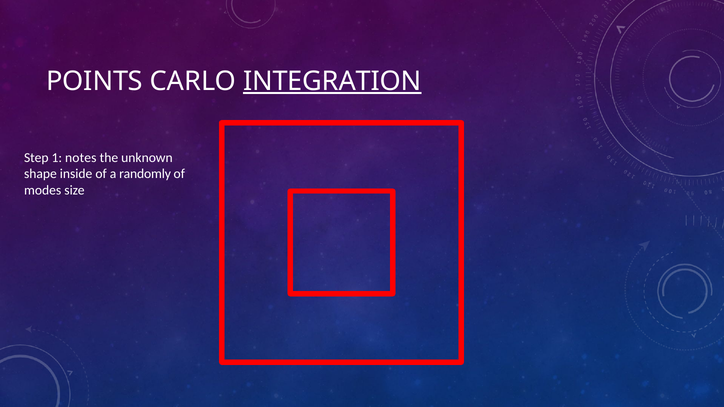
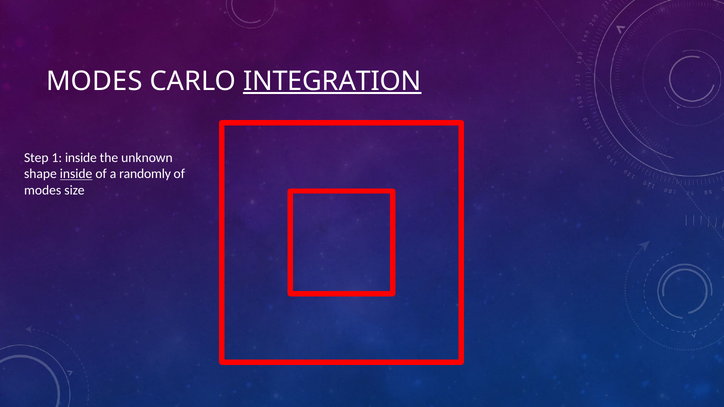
POINTS: POINTS -> MODES (94, 81)
1 notes: notes -> inside (81, 158)
inside underline: none -> present (76, 174)
